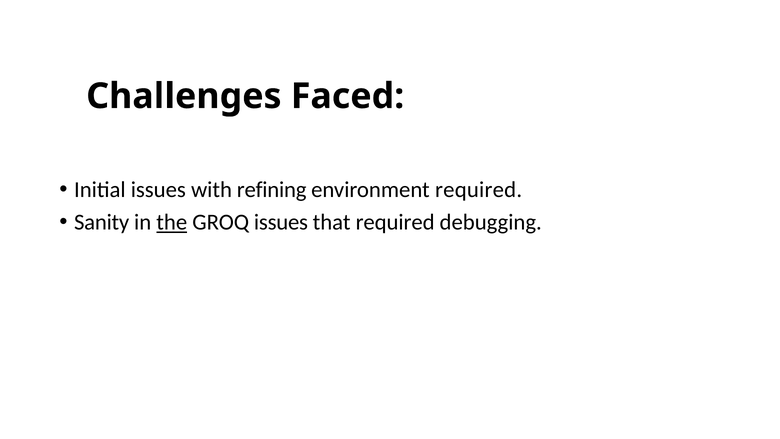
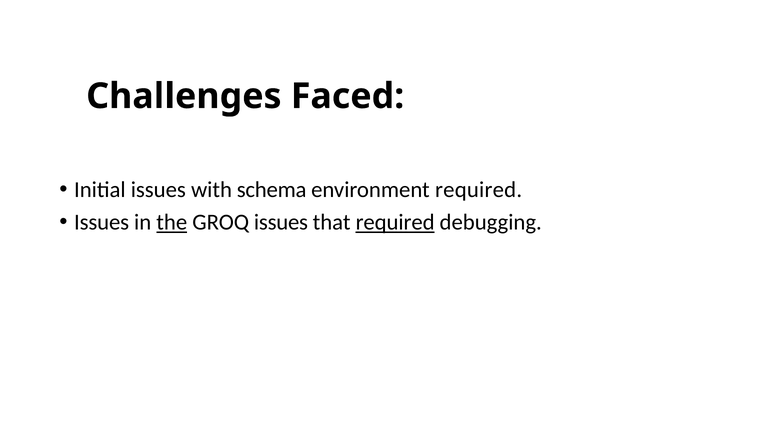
refining: refining -> schema (272, 189)
Sanity: Sanity -> Issues (102, 222)
required underline: none -> present (395, 222)
